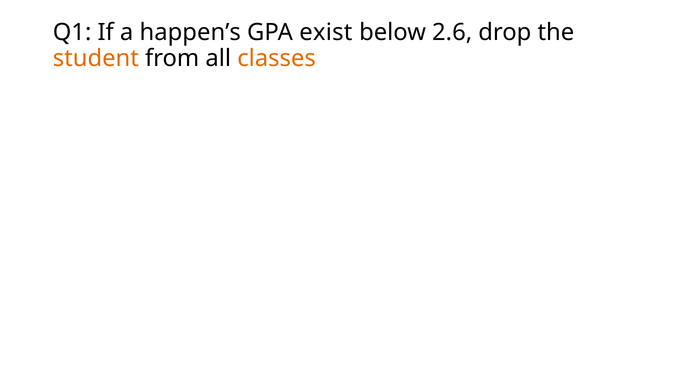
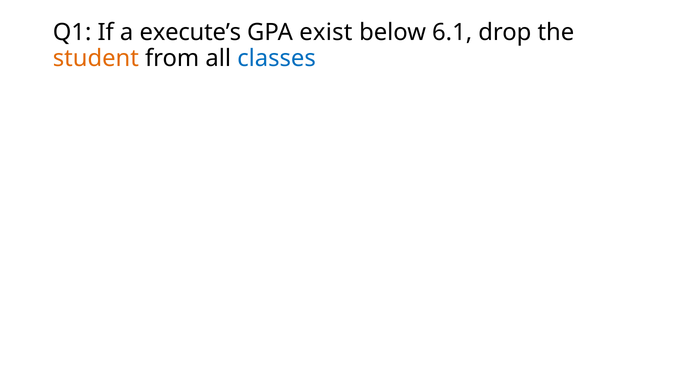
happen’s: happen’s -> execute’s (190, 32)
2.6: 2.6 -> 6.1 (452, 32)
classes colour: orange -> blue (277, 58)
